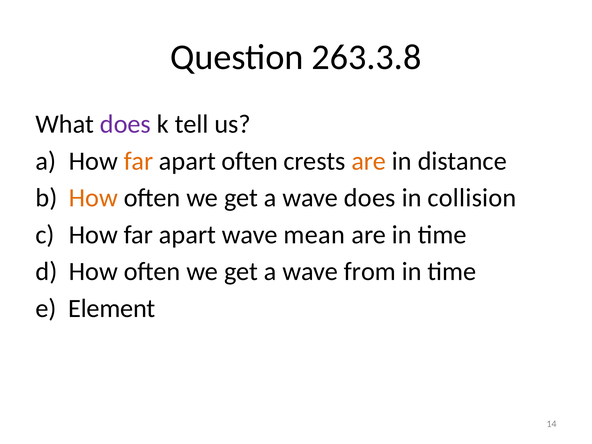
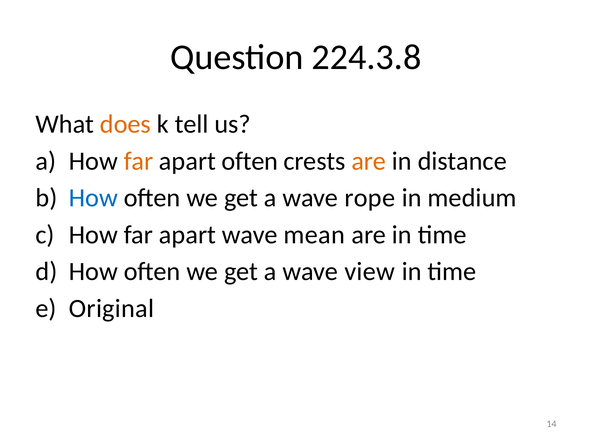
263.3.8: 263.3.8 -> 224.3.8 (366, 57)
does colour: purple -> orange (125, 124)
How colour: orange -> blue (93, 198)
wave does: does -> rope (370, 198)
collision: collision -> medium (472, 198)
from: from -> view (370, 272)
Element: Element -> Original (112, 308)
